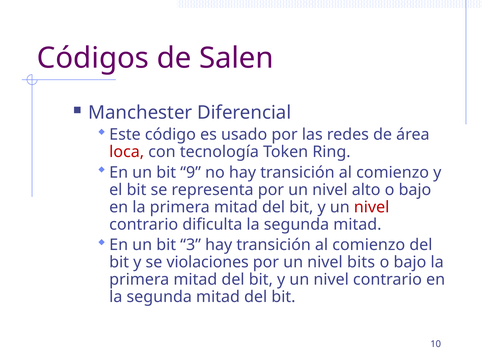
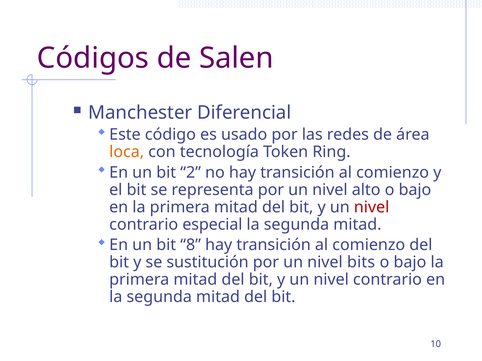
loca colour: red -> orange (127, 152)
9: 9 -> 2 (191, 173)
dificulta: dificulta -> especial (212, 225)
3: 3 -> 8 (191, 245)
violaciones: violaciones -> sustitución (208, 263)
